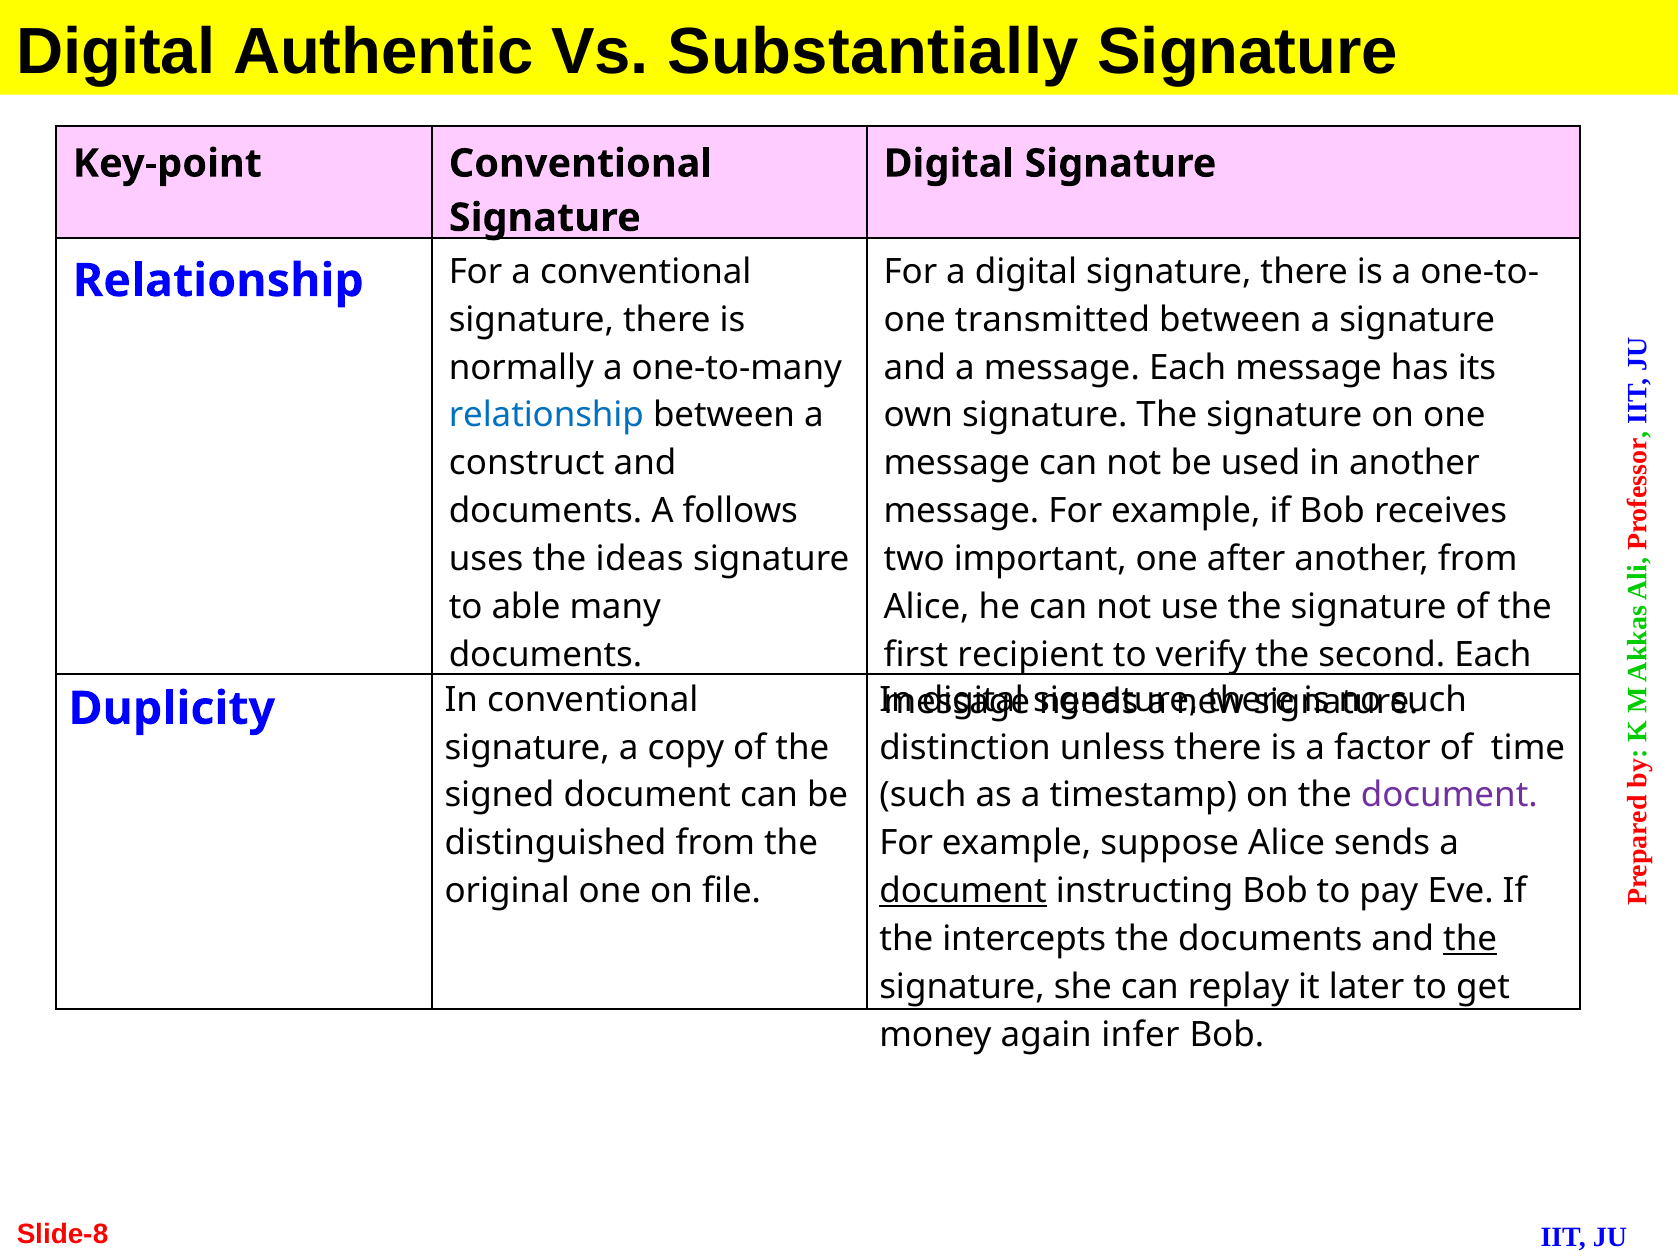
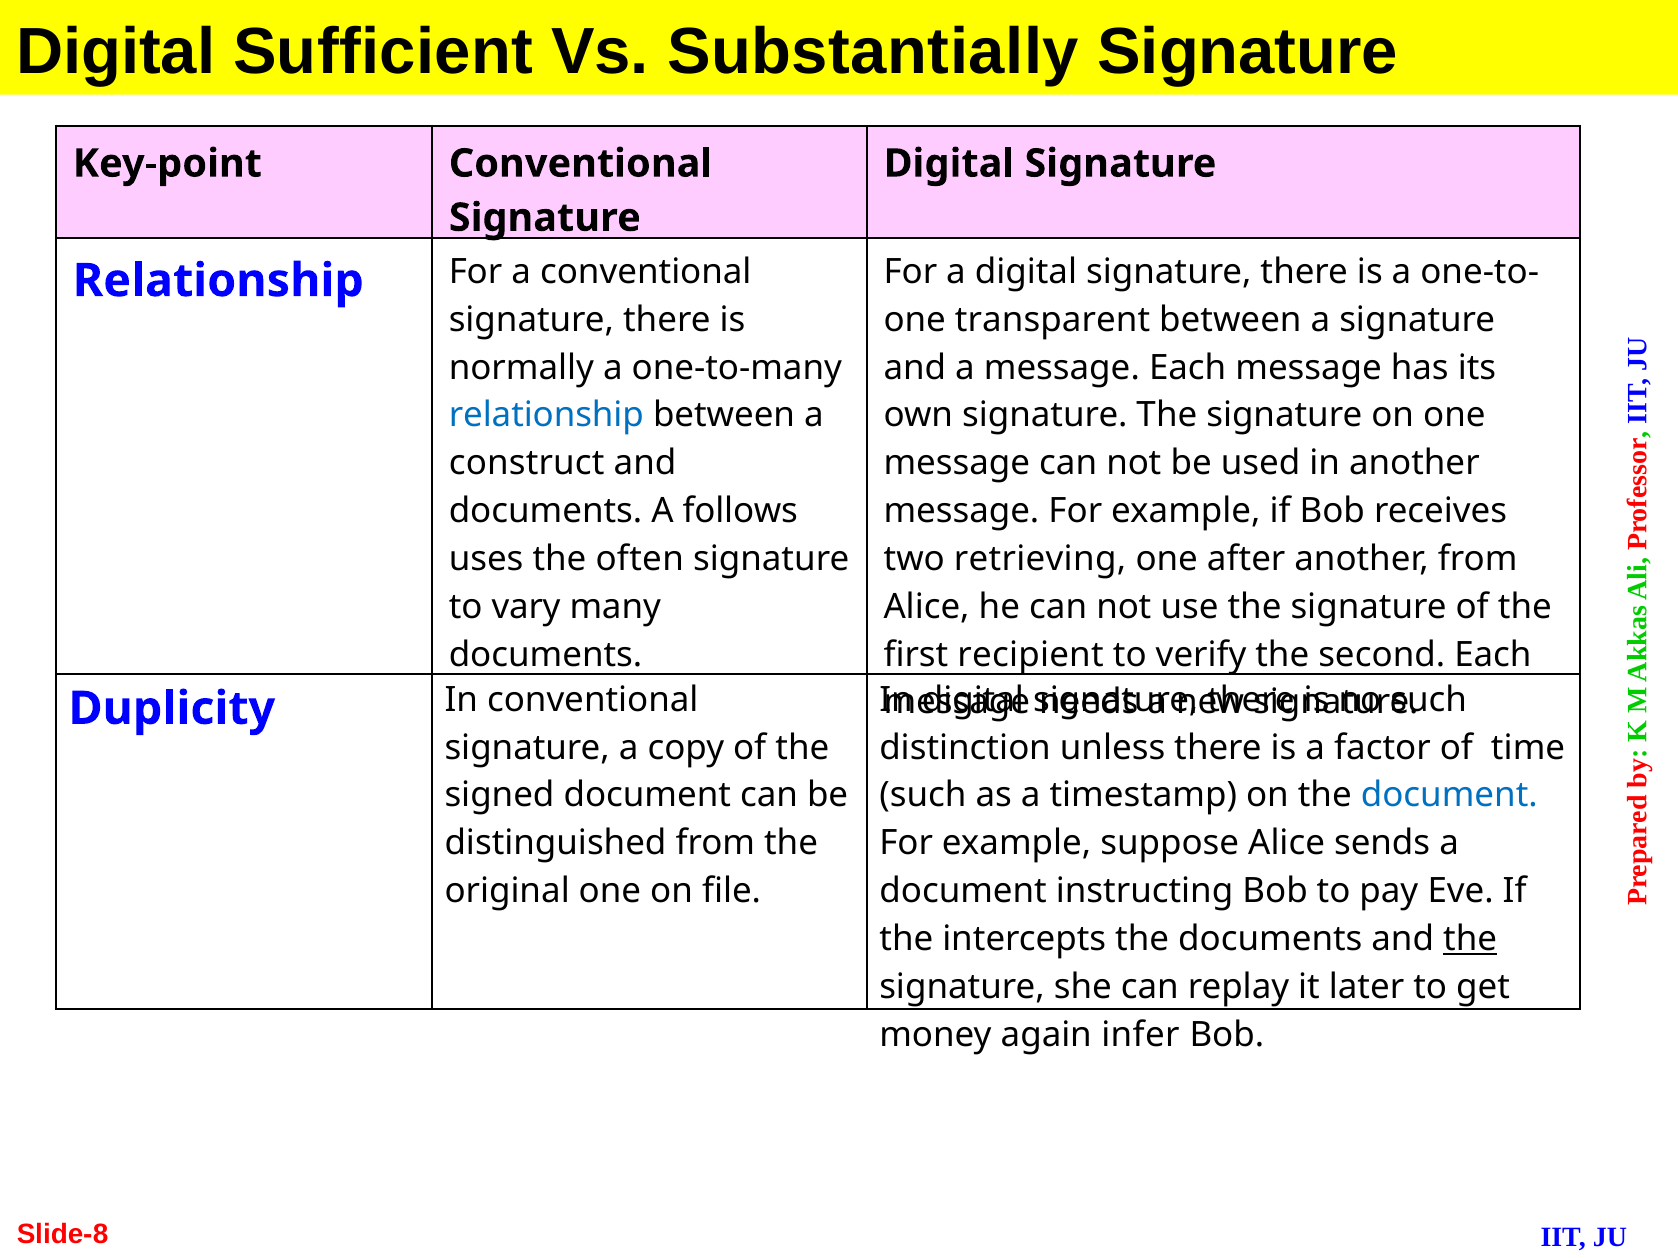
Authentic: Authentic -> Sufficient (383, 52)
transmitted: transmitted -> transparent (1053, 320)
ideas: ideas -> often (640, 559)
important: important -> retrieving (1040, 559)
able: able -> vary (526, 607)
document colour: purple -> blue (1449, 796)
document underline: present -> none (963, 891)
